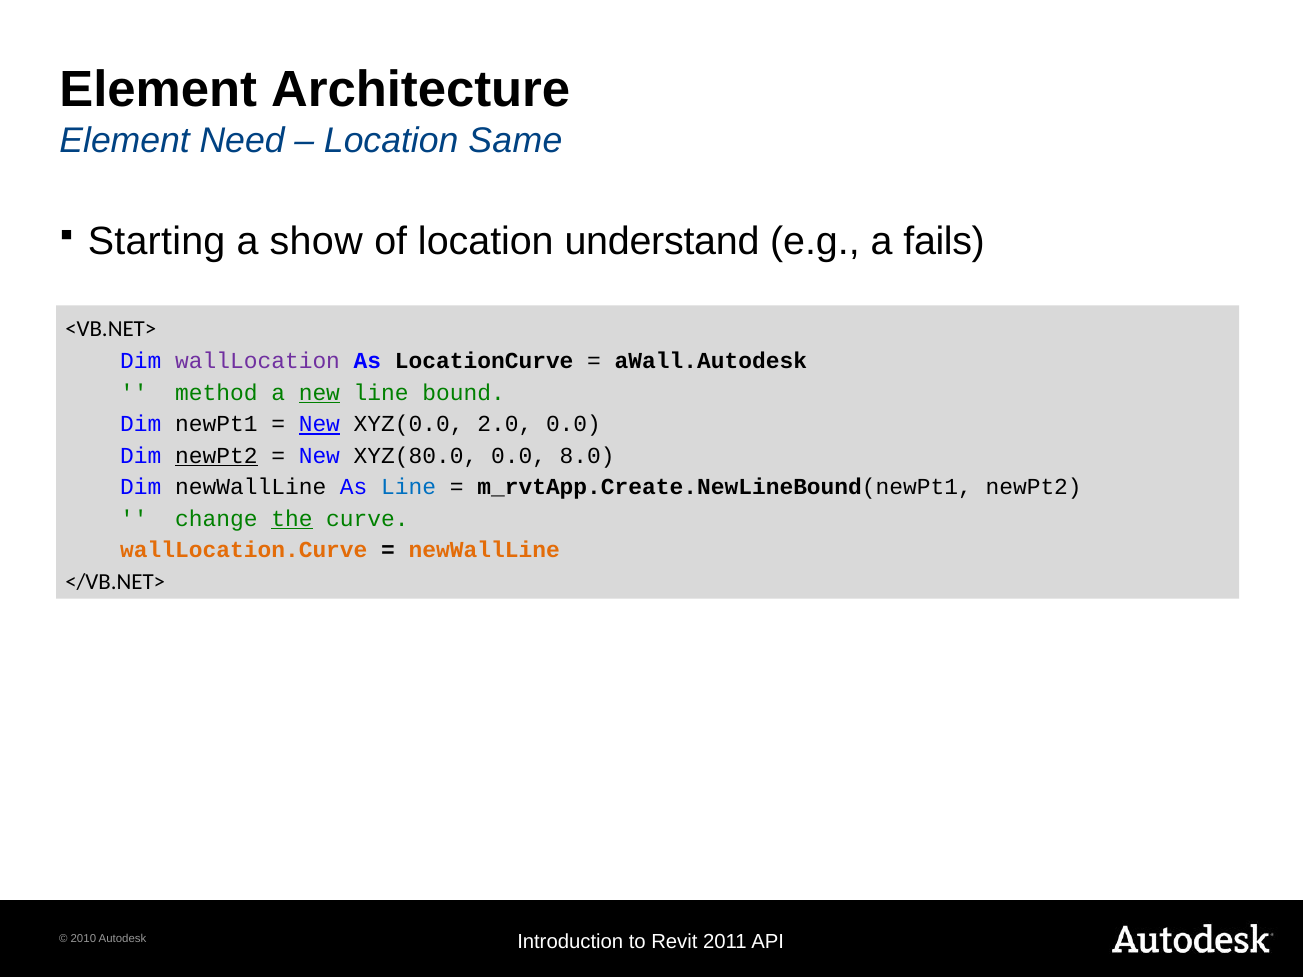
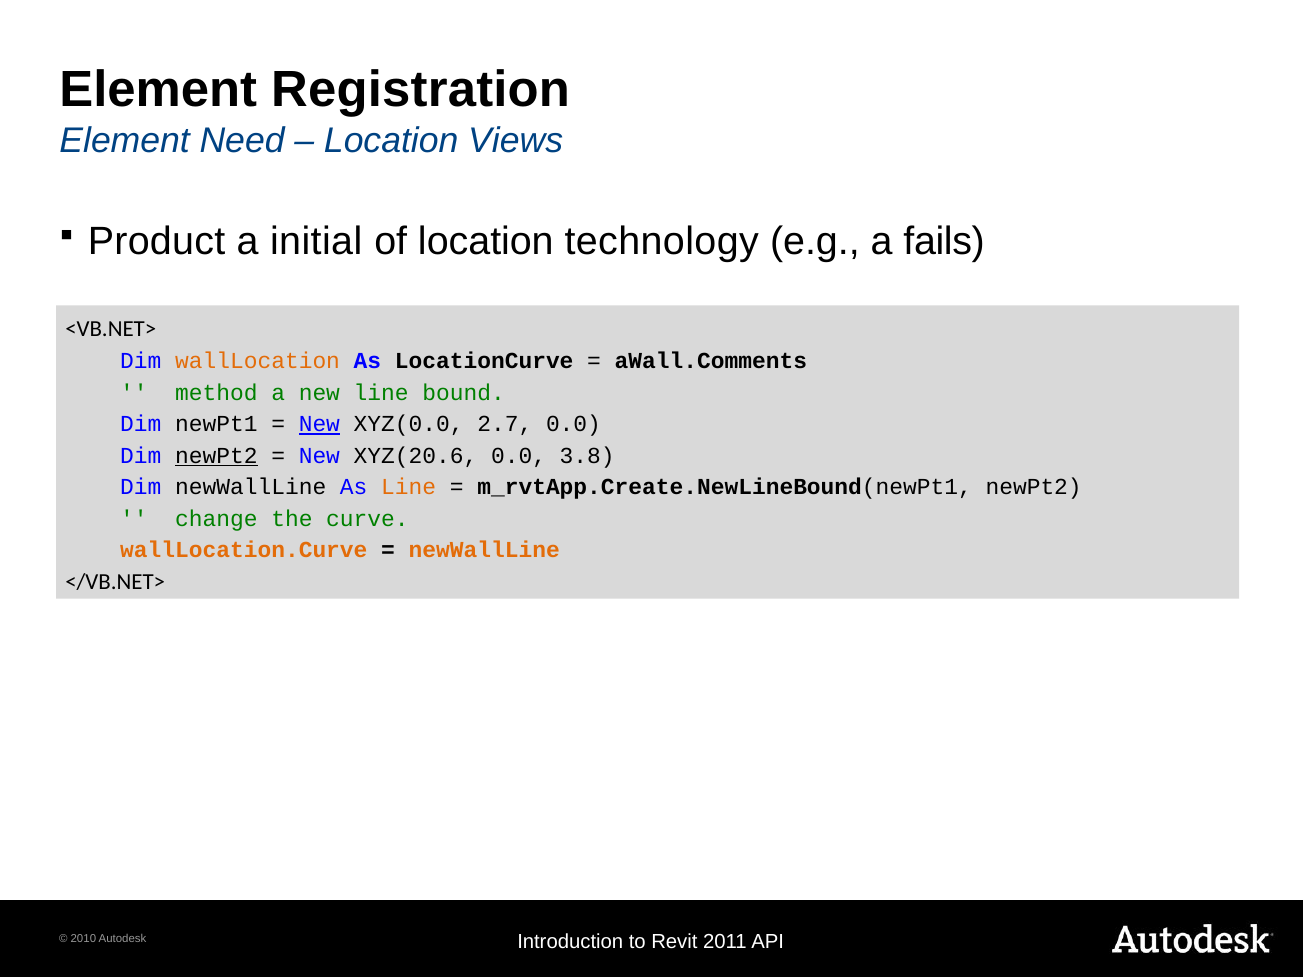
Architecture: Architecture -> Registration (421, 90)
Same: Same -> Views (516, 140)
Starting: Starting -> Product (157, 241)
show: show -> initial (316, 241)
understand: understand -> technology (662, 241)
wallLocation colour: purple -> orange (258, 361)
aWall.Autodesk: aWall.Autodesk -> aWall.Comments (711, 361)
new underline: present -> none (319, 392)
2.0: 2.0 -> 2.7 (505, 424)
XYZ(80.0: XYZ(80.0 -> XYZ(20.6 (416, 456)
8.0: 8.0 -> 3.8 (587, 456)
Line colour: blue -> orange (409, 487)
the underline: present -> none (292, 519)
